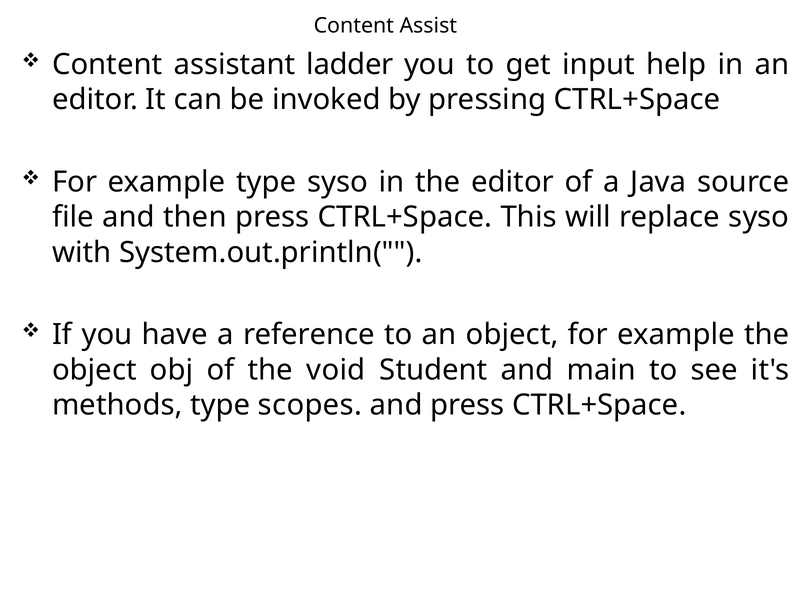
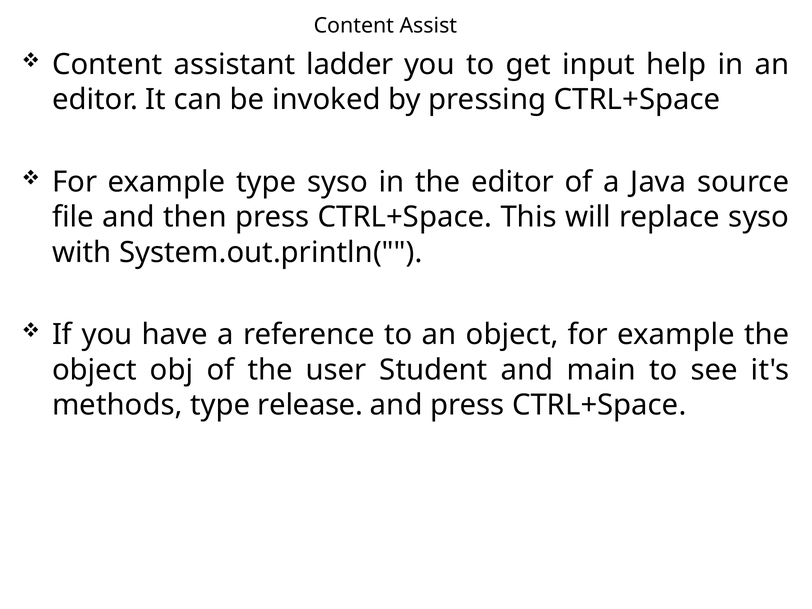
void: void -> user (336, 370)
scopes: scopes -> release (310, 405)
